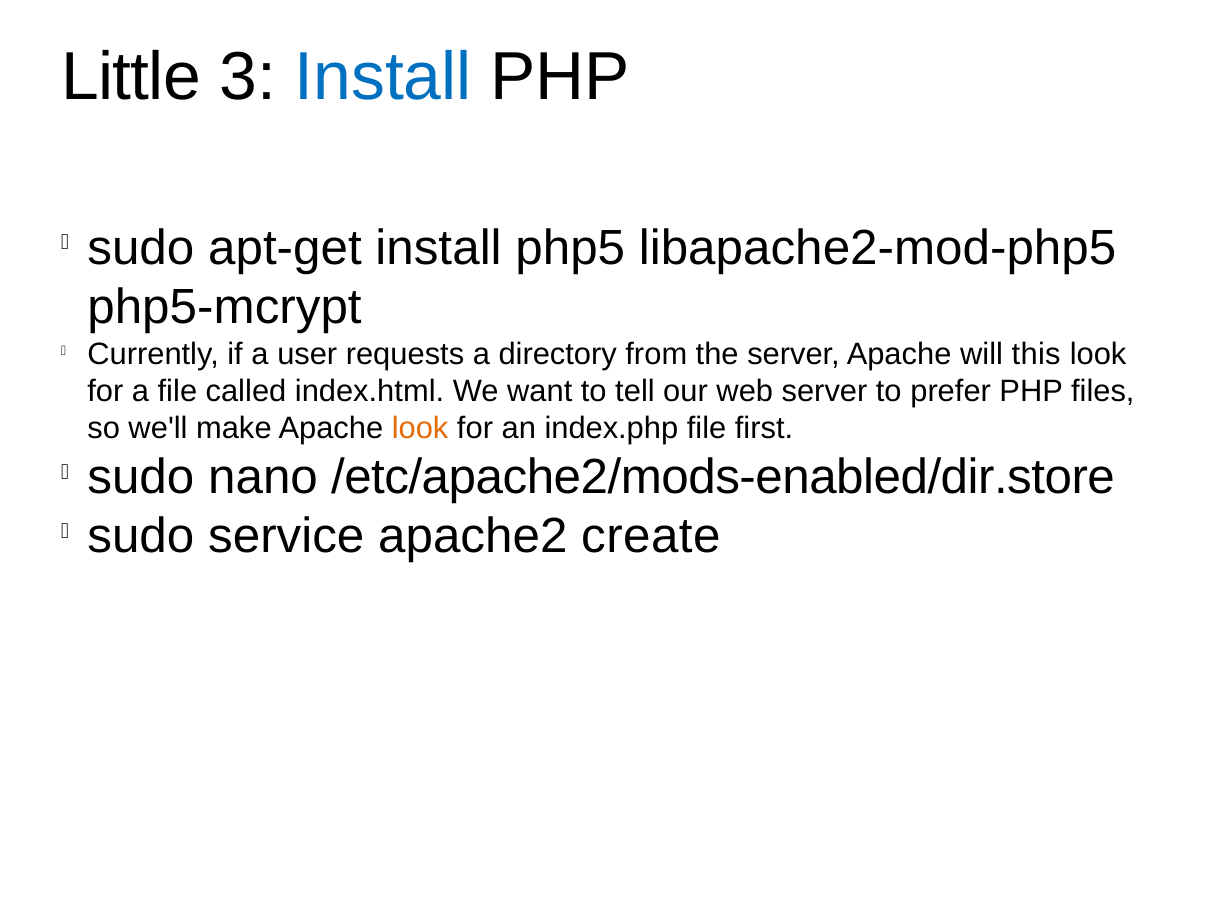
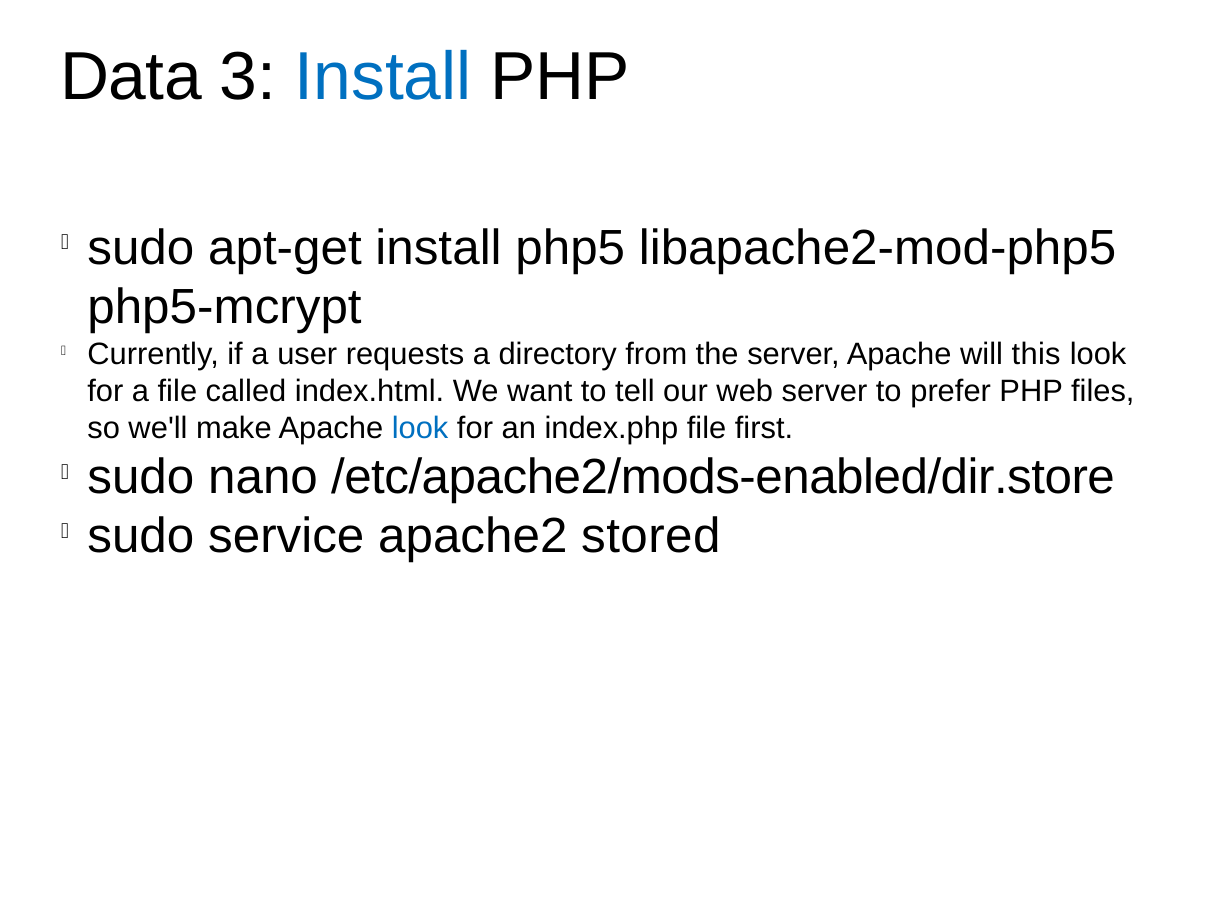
Little: Little -> Data (131, 77)
look colour: orange -> blue (420, 428)
create: create -> stored (651, 537)
